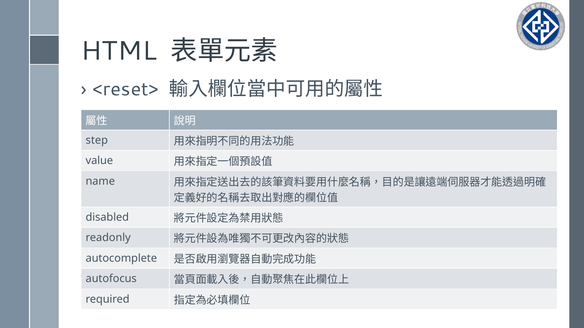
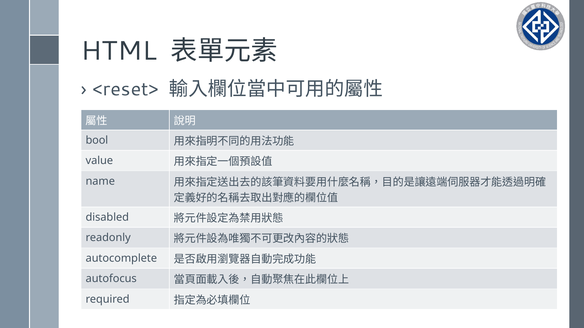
step: step -> bool (97, 140)
